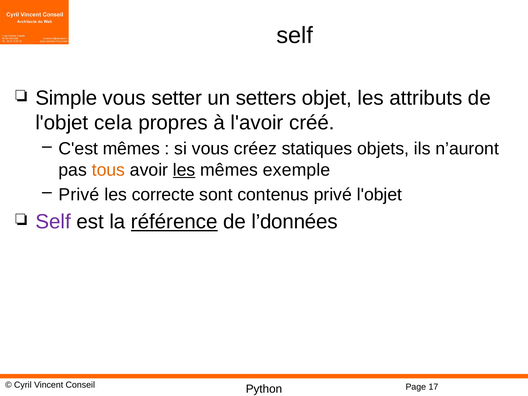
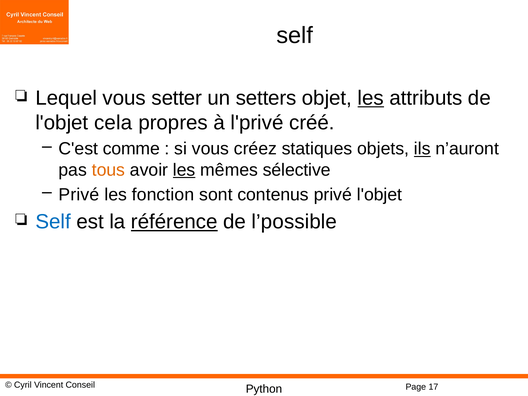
Simple: Simple -> Lequel (66, 98)
les underline: none -> present (371, 98)
l'avoir: l'avoir -> l'privé (257, 123)
C'est mêmes: mêmes -> comme (131, 149)
ils underline: none -> present (422, 149)
exemple: exemple -> sélective (297, 170)
correcte: correcte -> fonction (163, 195)
Self colour: purple -> blue (53, 222)
l’données: l’données -> l’possible (294, 222)
